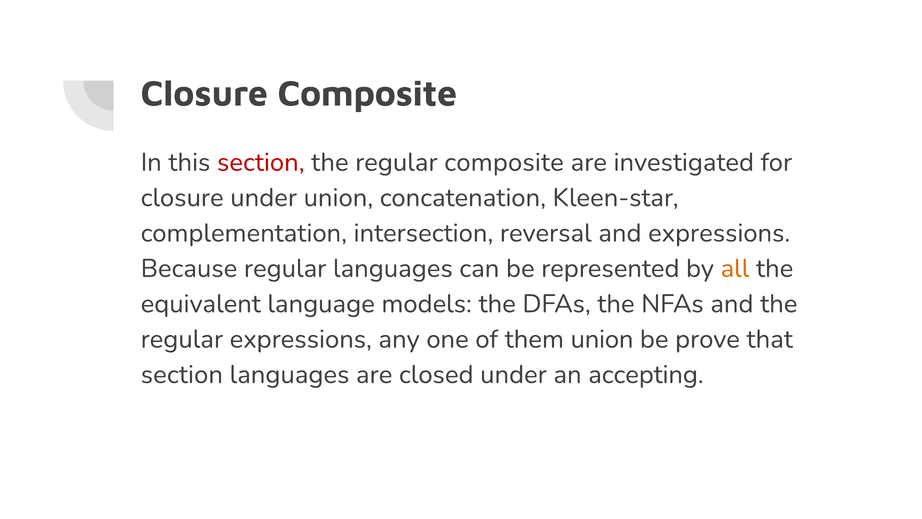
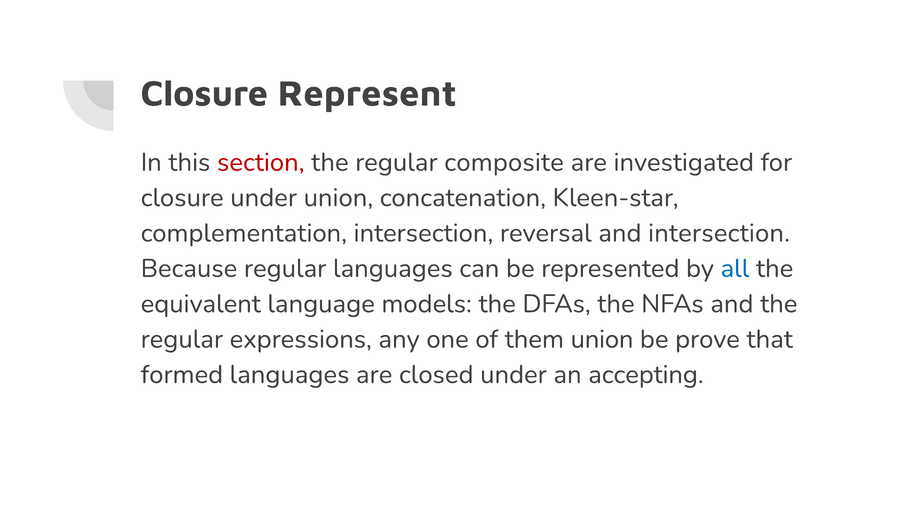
Closure Composite: Composite -> Represent (367, 94)
and expressions: expressions -> intersection (719, 233)
all colour: orange -> blue (735, 268)
section: section -> formed (182, 374)
